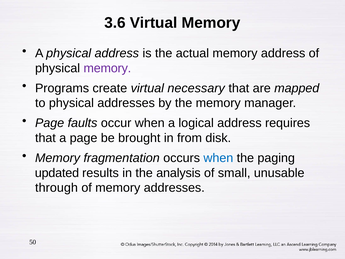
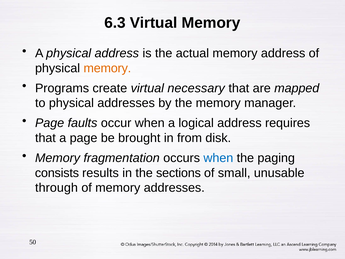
3.6: 3.6 -> 6.3 (115, 23)
memory colour: purple -> orange (107, 68)
updated: updated -> consists (57, 173)
analysis: analysis -> sections (178, 173)
